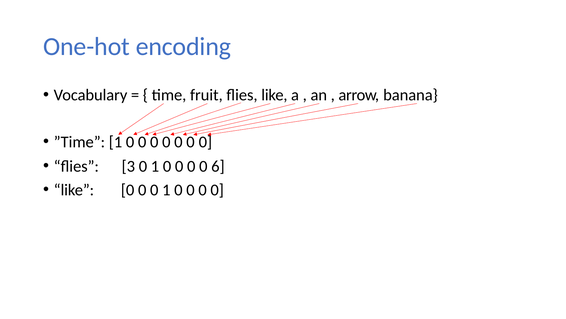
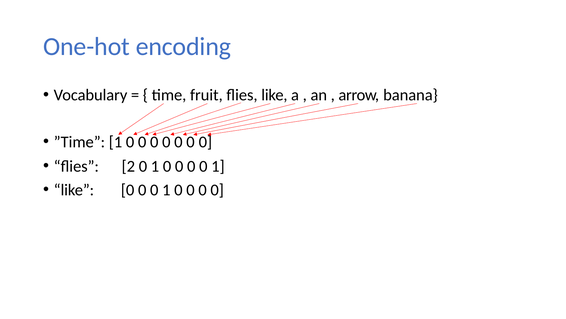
3: 3 -> 2 (128, 166)
6: 6 -> 1 (218, 166)
